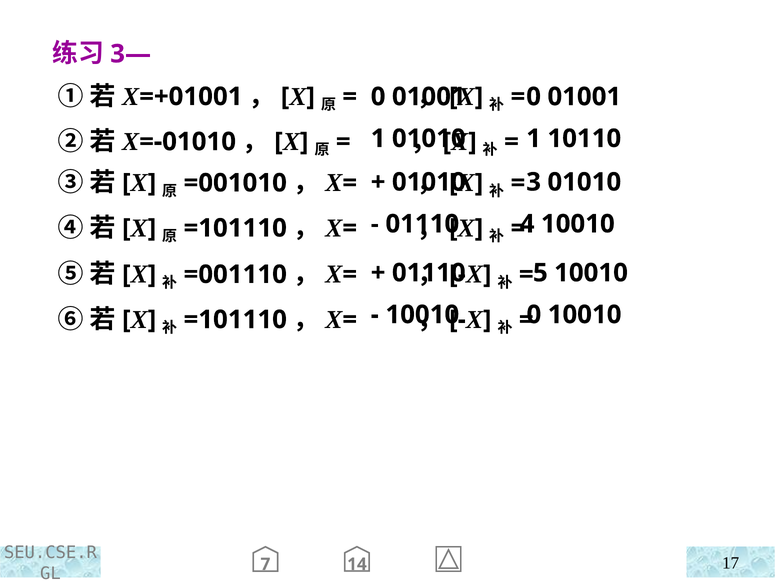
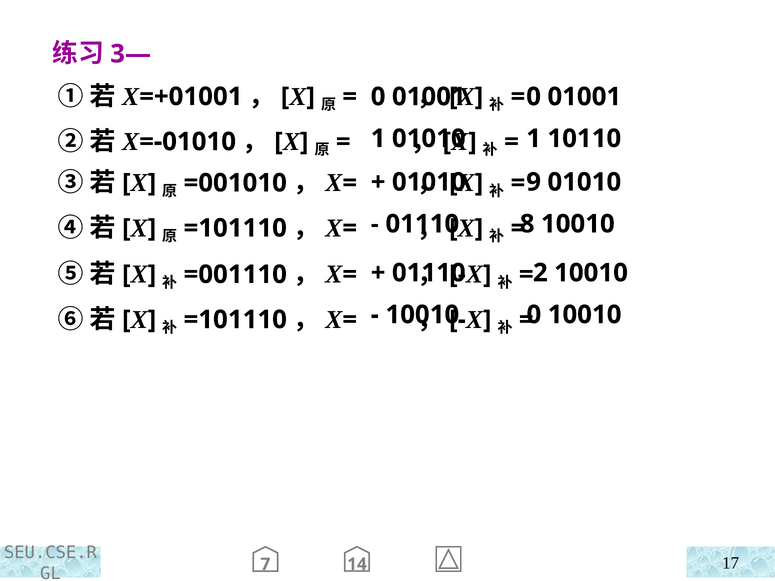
3: 3 -> 9 (534, 182)
4: 4 -> 8 (527, 224)
5: 5 -> 2 (540, 273)
